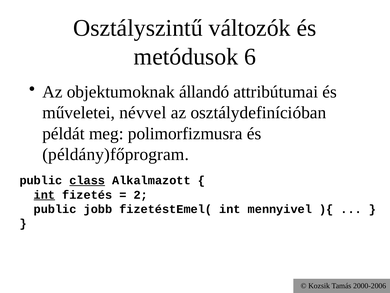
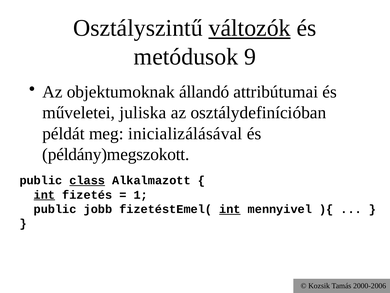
változók underline: none -> present (250, 28)
6: 6 -> 9 (250, 57)
névvel: névvel -> juliska (143, 113)
polimorfizmusra: polimorfizmusra -> inicializálásával (185, 133)
példány)főprogram: példány)főprogram -> példány)megszokott (116, 154)
2: 2 -> 1 (141, 195)
int underline: none -> present (230, 209)
